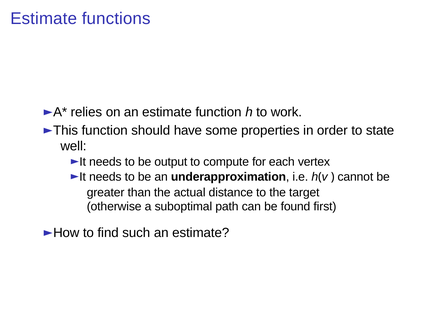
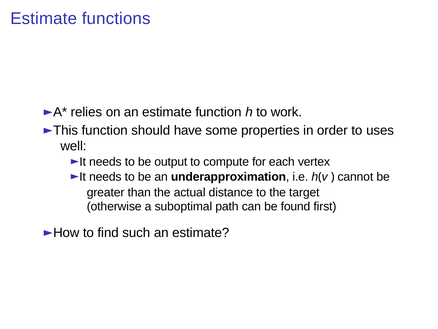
state: state -> uses (380, 130)
